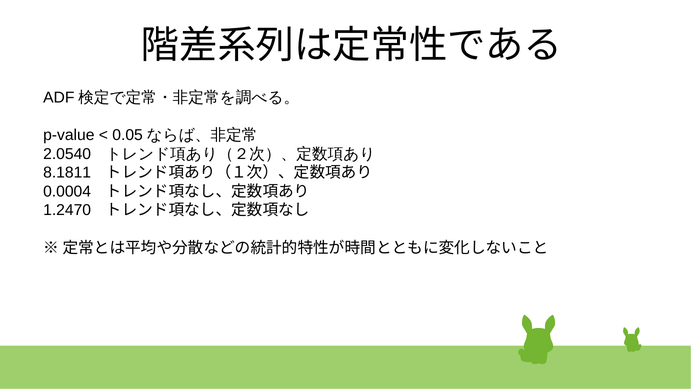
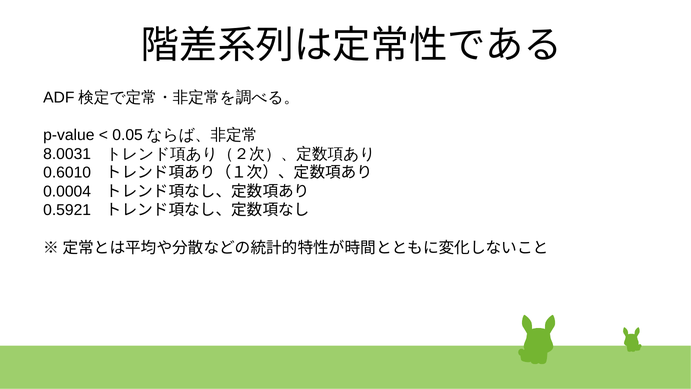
2.0540: 2.0540 -> 8.0031 (67, 154)
8.1811: 8.1811 -> 0.6010 (67, 173)
1.2470: 1.2470 -> 0.5921 (67, 210)
